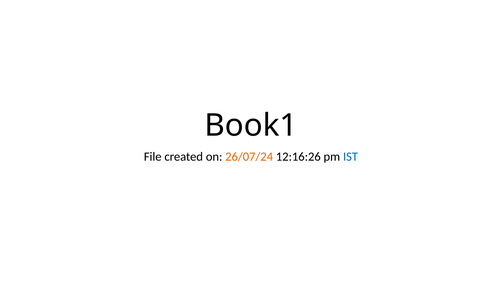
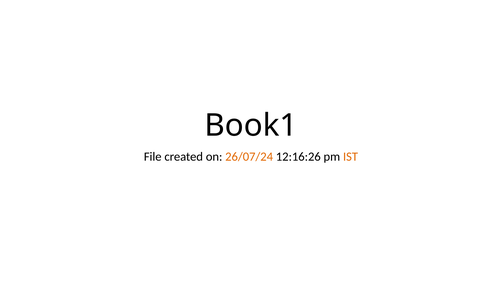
IST colour: blue -> orange (351, 157)
